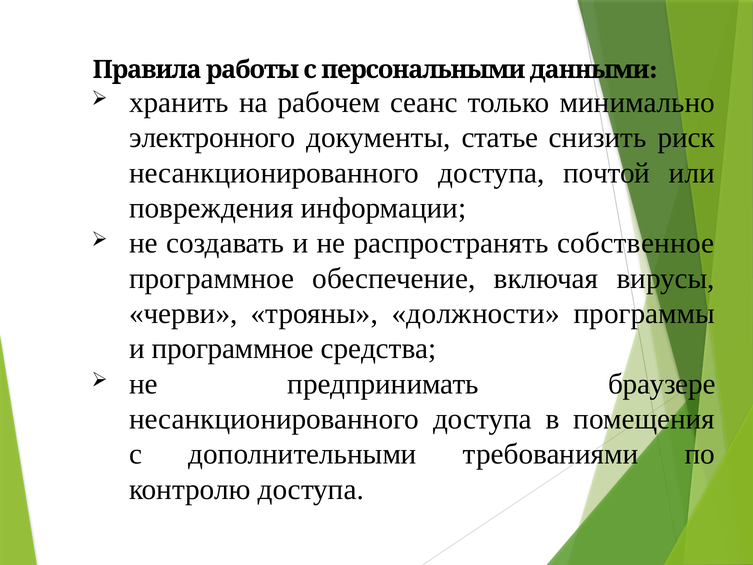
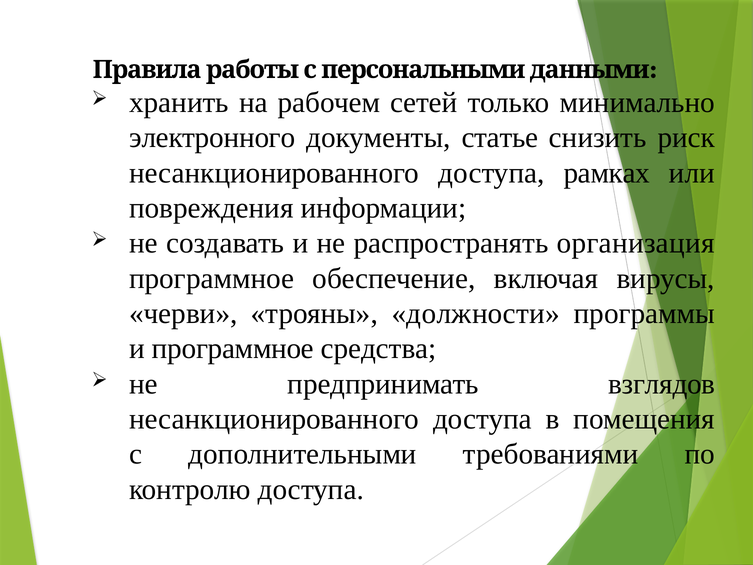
сеанс: сеанс -> сетей (424, 103)
почтой: почтой -> рамках (607, 173)
собственное: собственное -> организация (636, 243)
браузере: браузере -> взглядов (662, 384)
